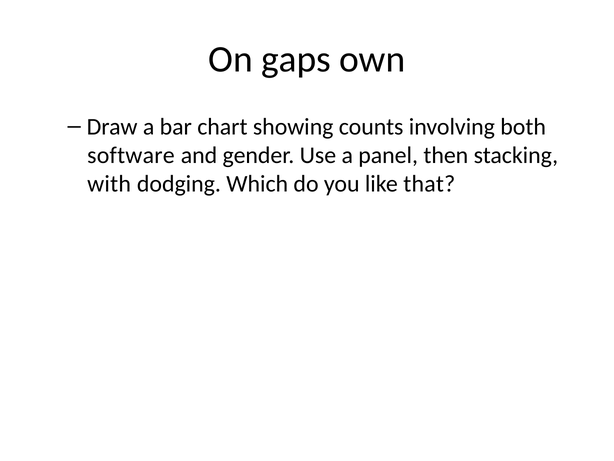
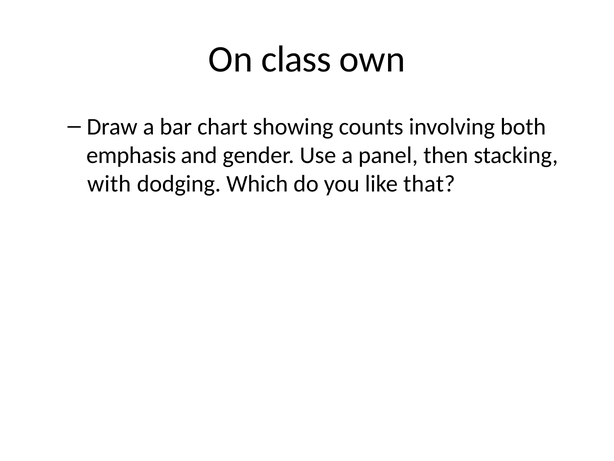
gaps: gaps -> class (296, 59)
software: software -> emphasis (131, 155)
